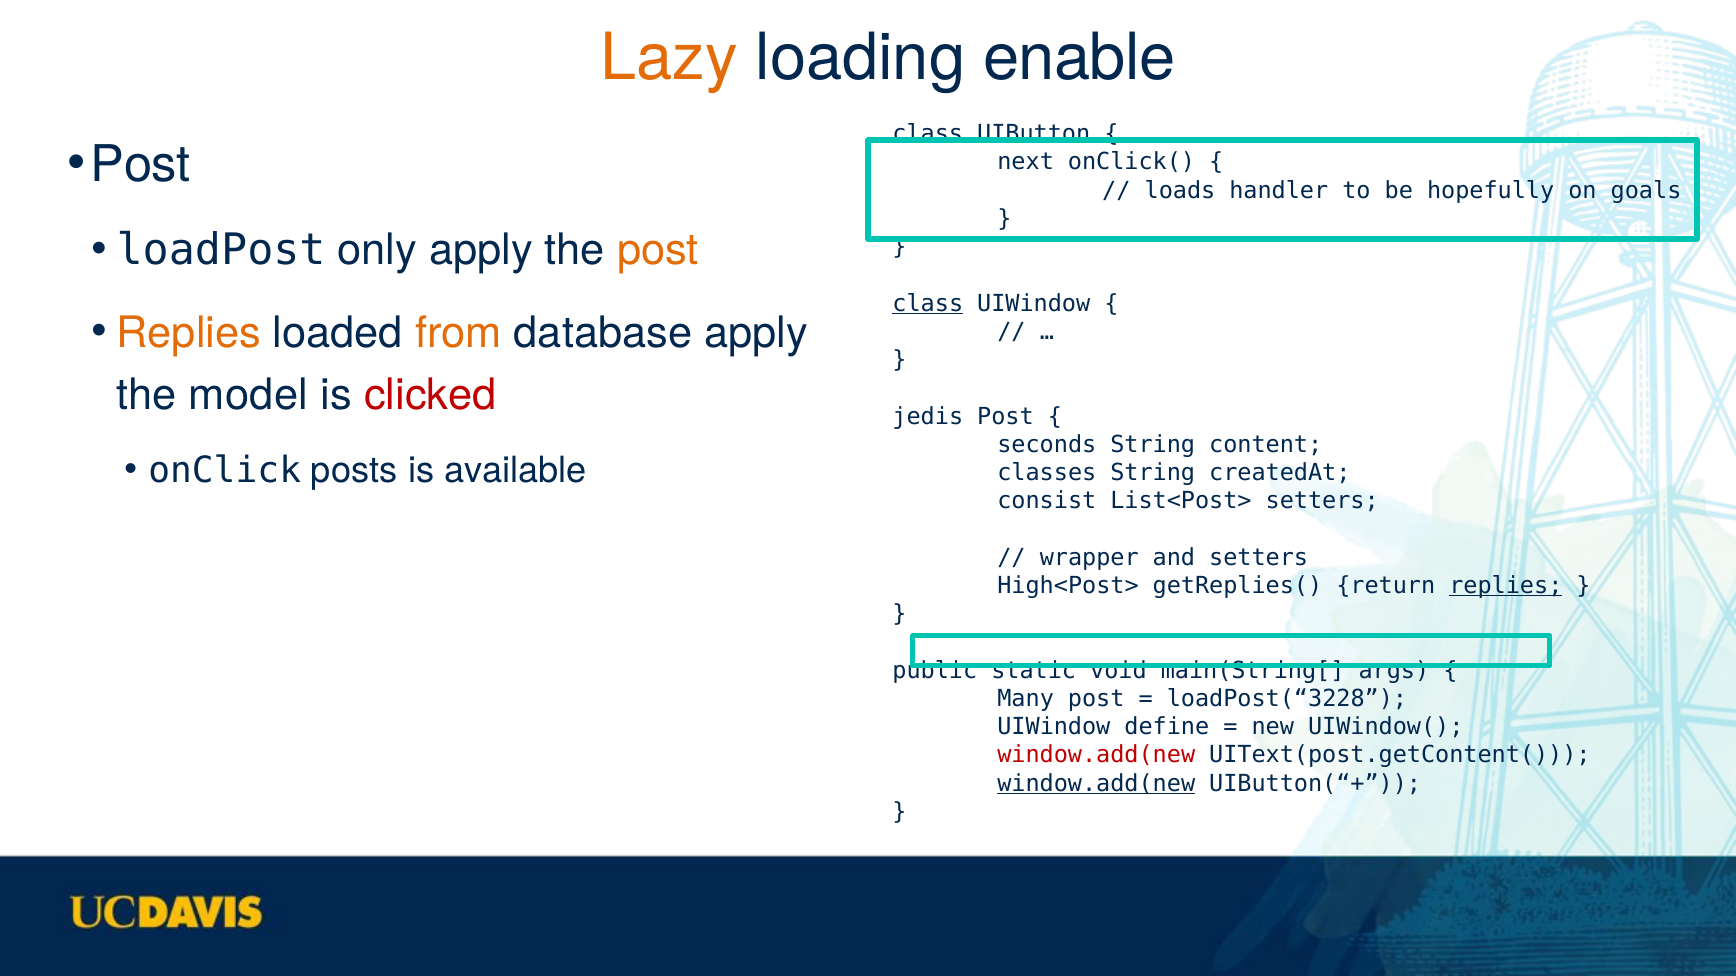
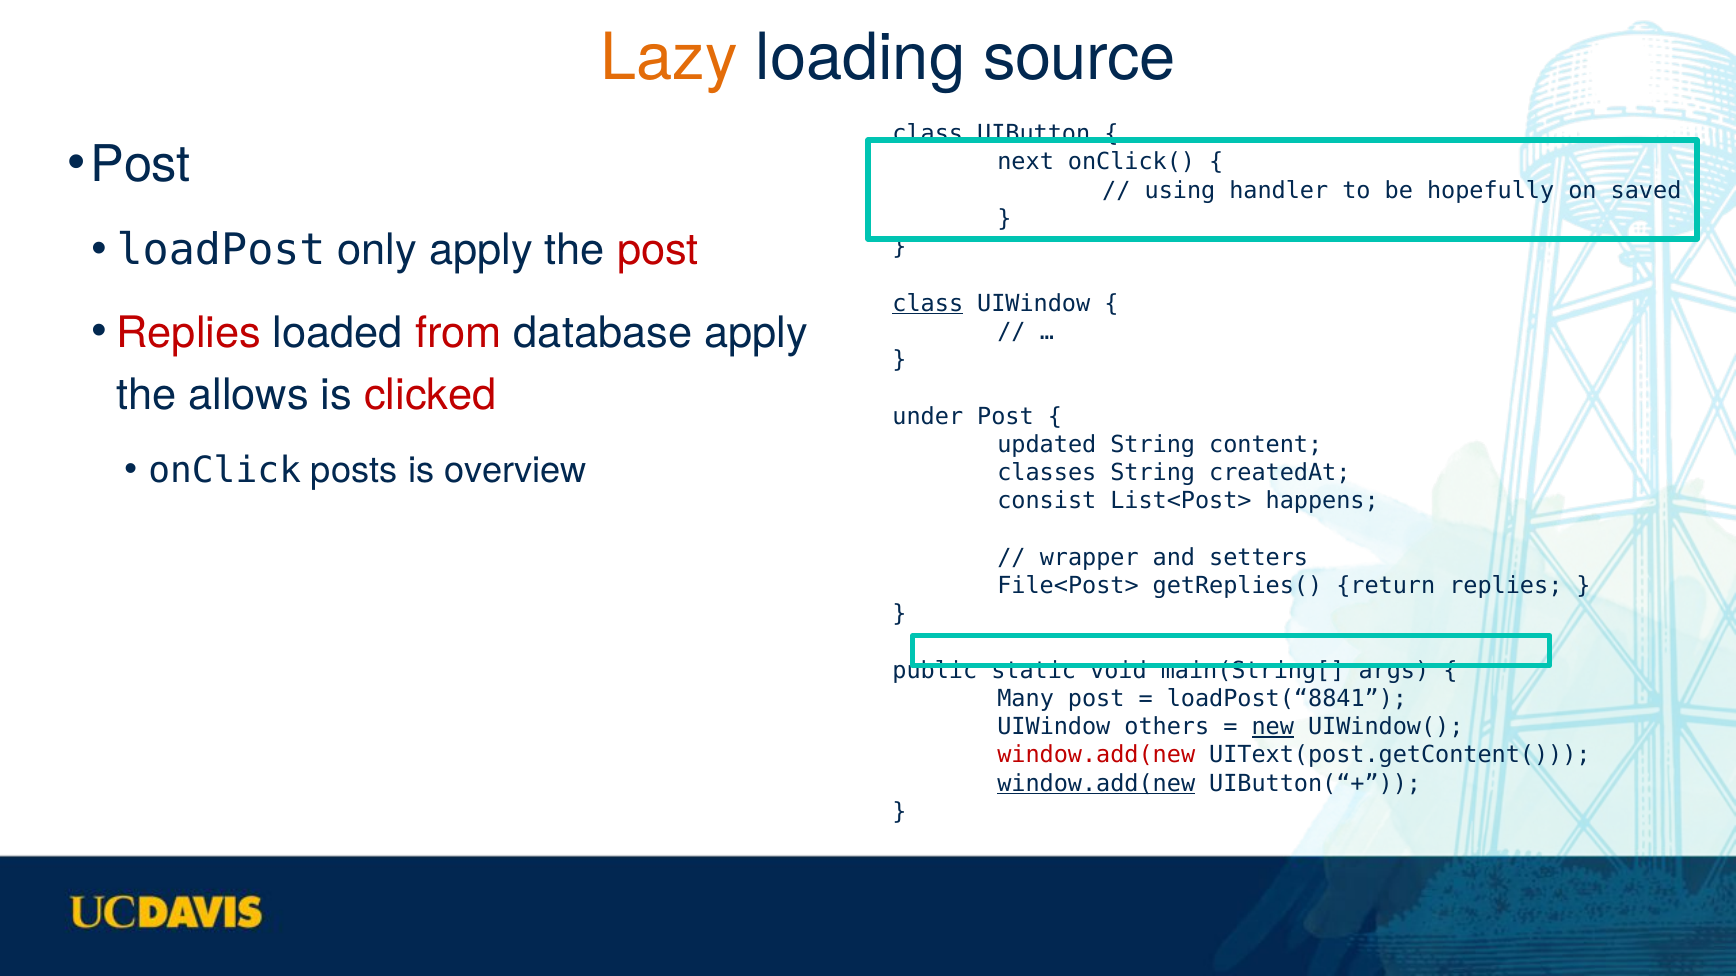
enable: enable -> source (1079, 58)
loads: loads -> using (1180, 191)
goals: goals -> saved (1646, 191)
post colour: orange -> red (658, 251)
Replies colour: orange -> red (189, 333)
from colour: orange -> red (458, 333)
model: model -> allows (249, 395)
jedis: jedis -> under (928, 417)
seconds: seconds -> updated (1047, 445)
available: available -> overview (516, 471)
List<Post> setters: setters -> happens (1322, 501)
High<Post>: High<Post> -> File<Post> (1068, 586)
replies underline: present -> none (1506, 586)
loadPost(“3228: loadPost(“3228 -> loadPost(“8841 (1287, 699)
define: define -> others (1167, 727)
new underline: none -> present (1273, 727)
